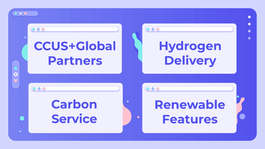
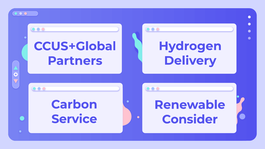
Features: Features -> Consider (190, 119)
